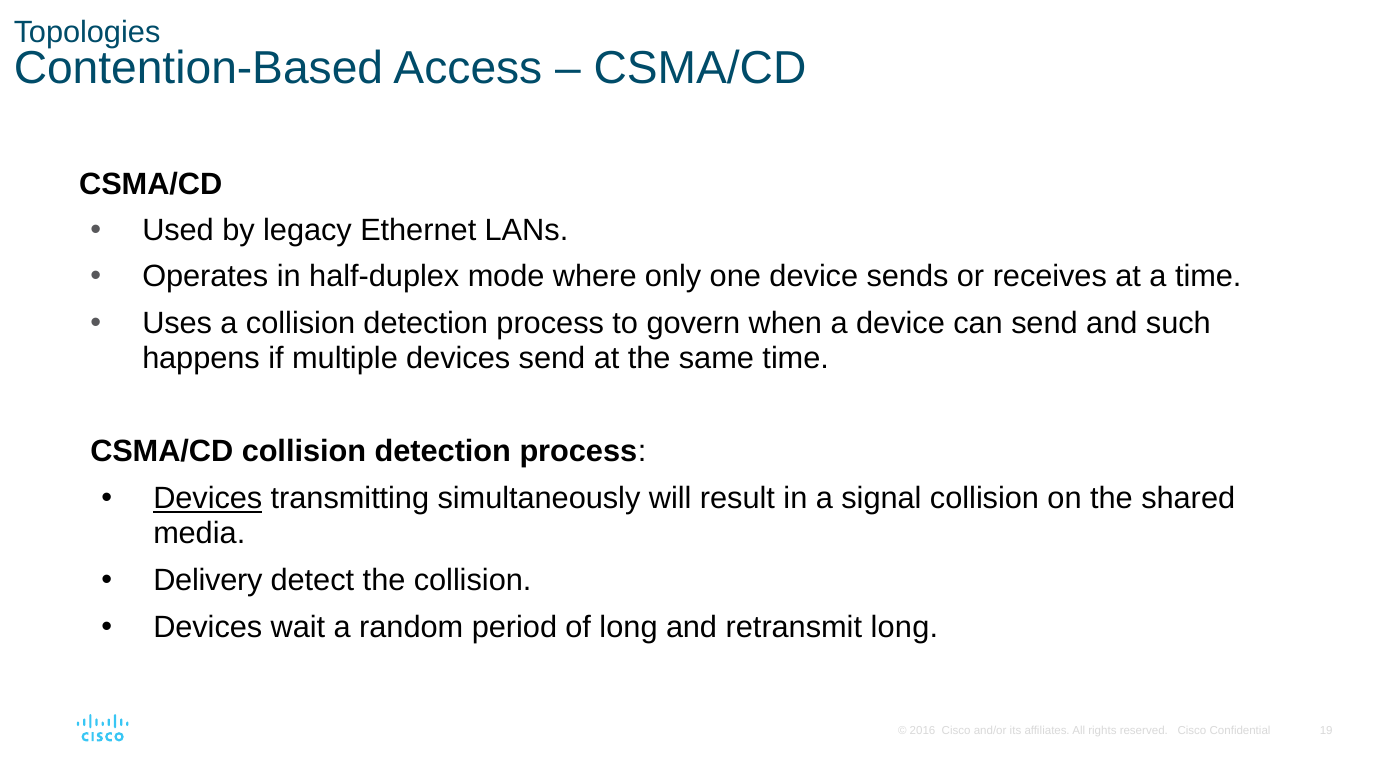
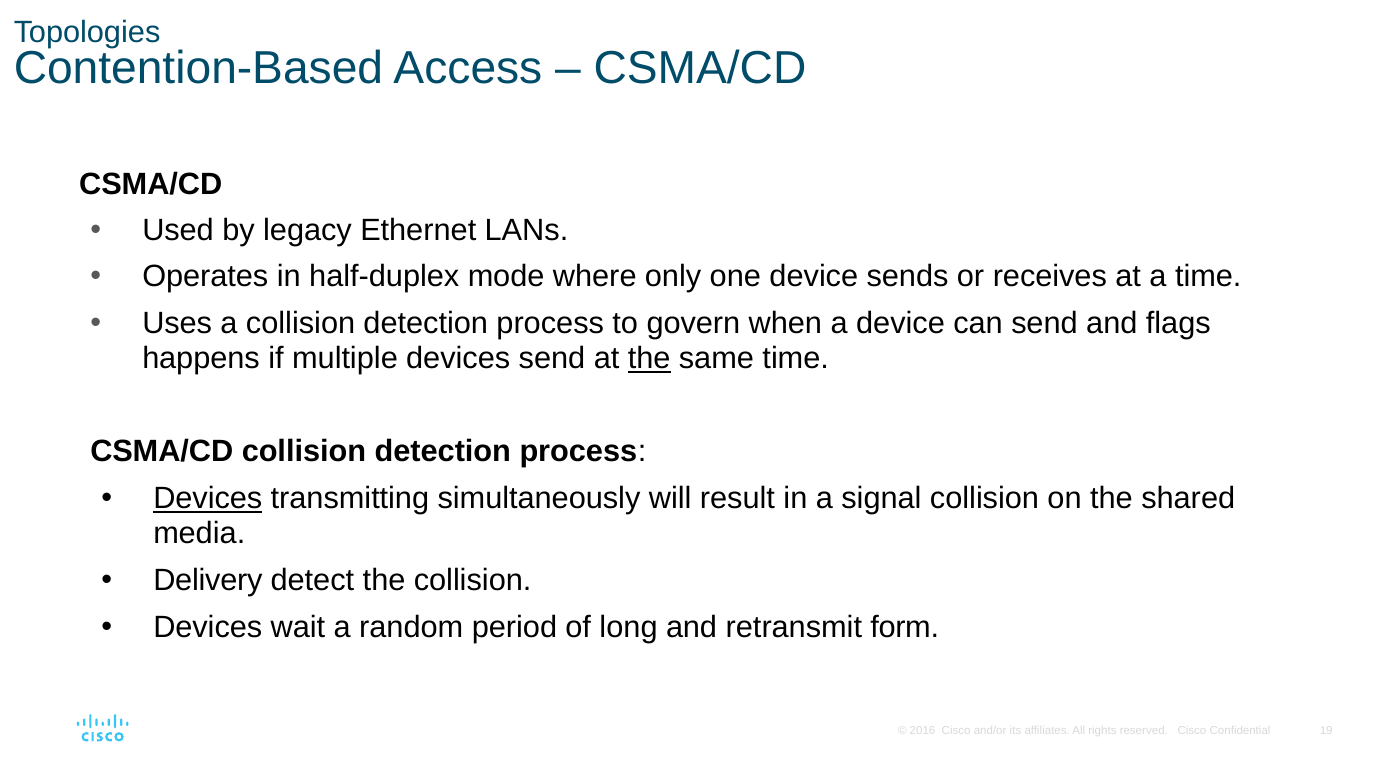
such: such -> flags (1178, 323)
the underline: none -> present (649, 358)
retransmit long: long -> form (905, 628)
